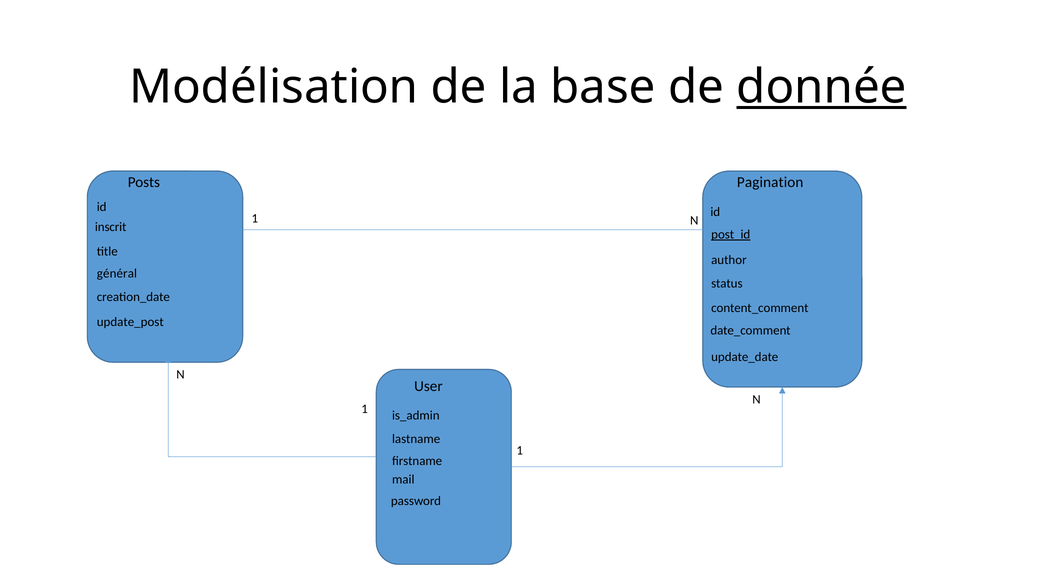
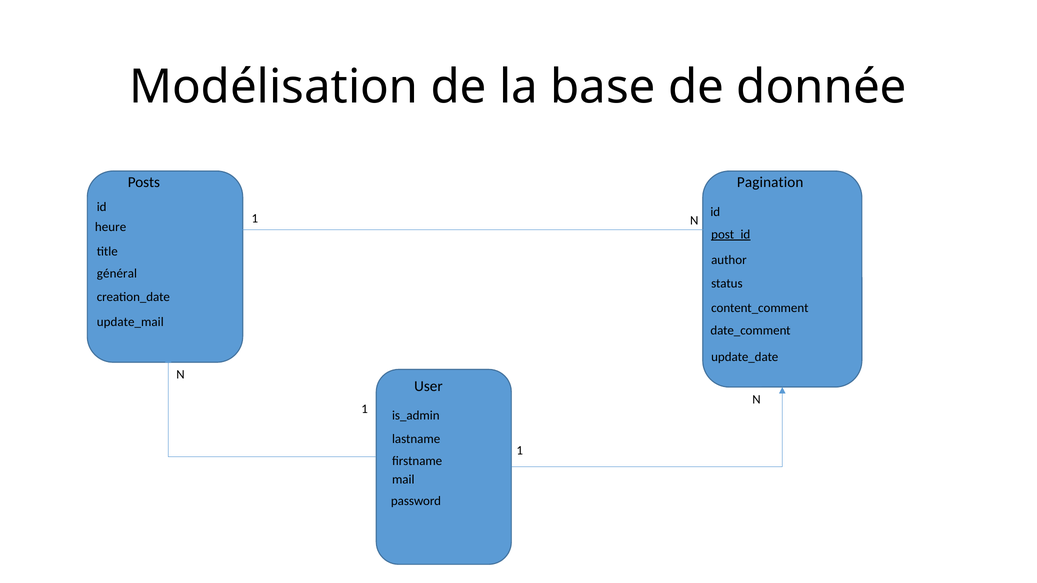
donnée underline: present -> none (822, 87)
inscrit: inscrit -> heure (111, 227)
update_post: update_post -> update_mail (130, 322)
